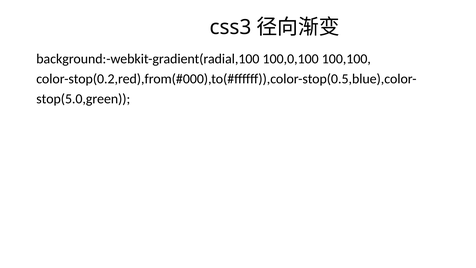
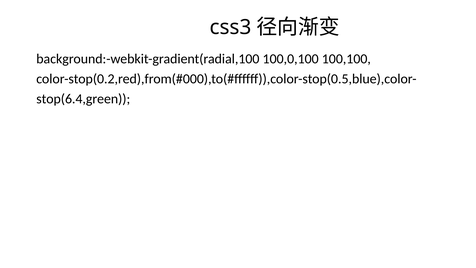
stop(5.0,green: stop(5.0,green -> stop(6.4,green (83, 99)
